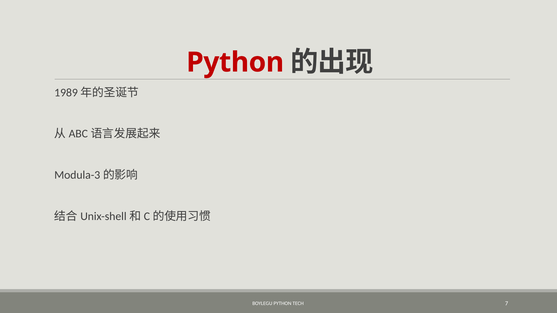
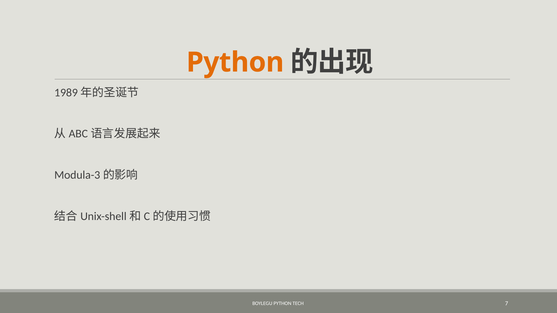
Python colour: red -> orange (235, 62)
